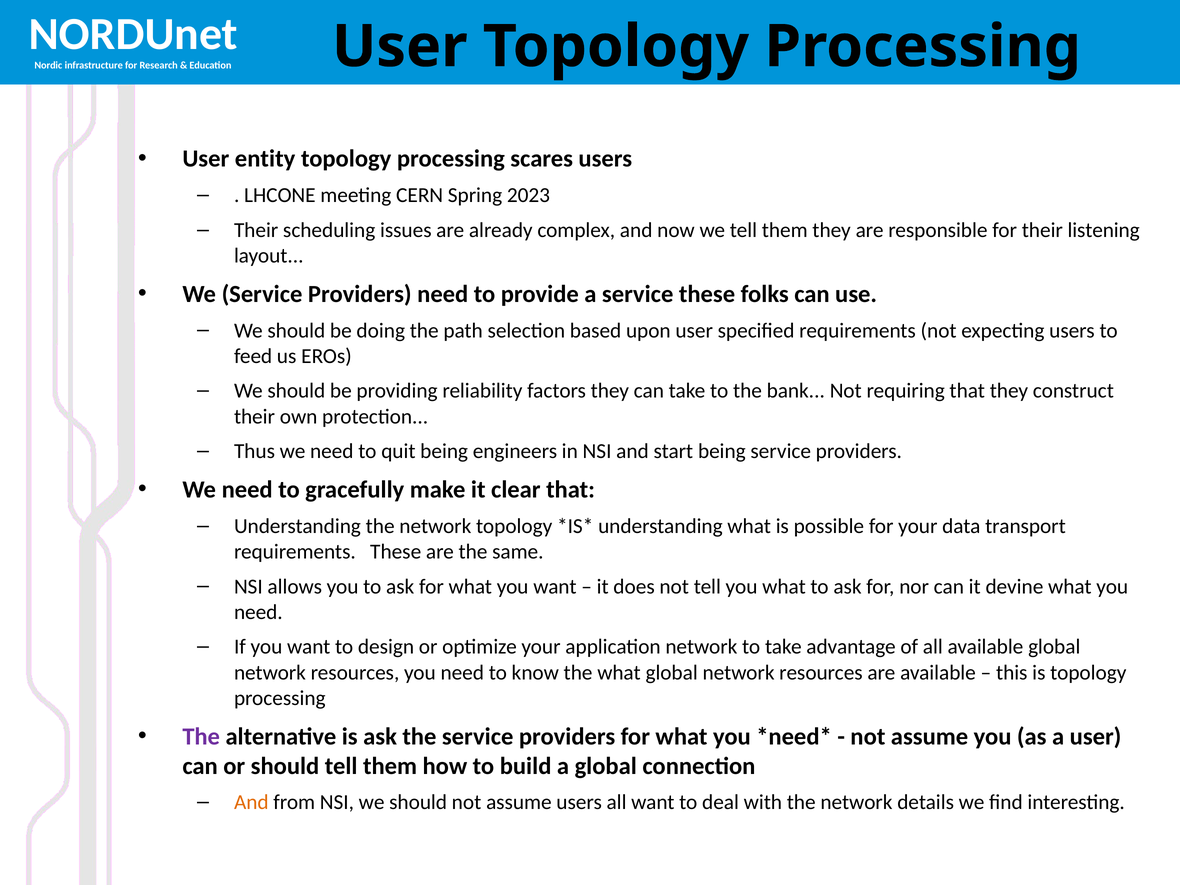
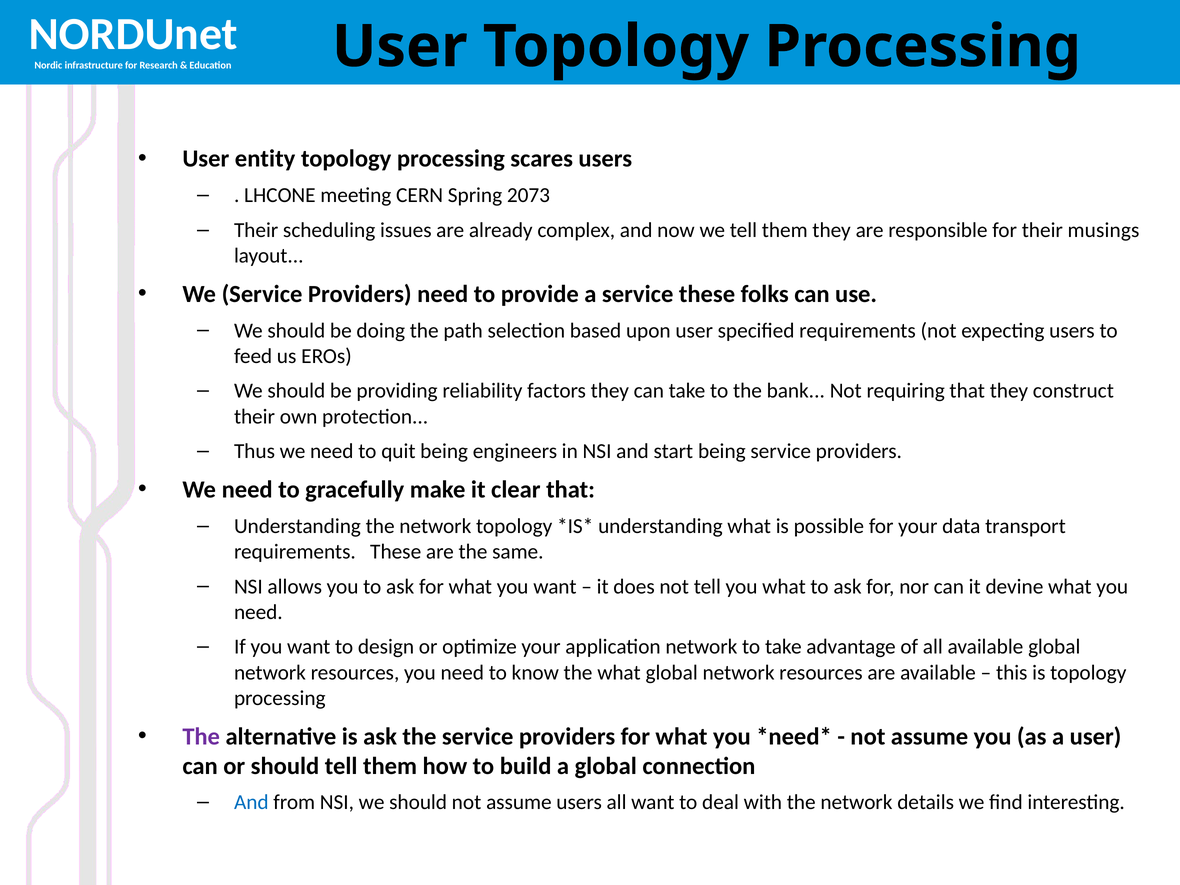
2023: 2023 -> 2073 (528, 195)
listening: listening -> musings (1103, 230)
And colour: orange -> blue (251, 802)
